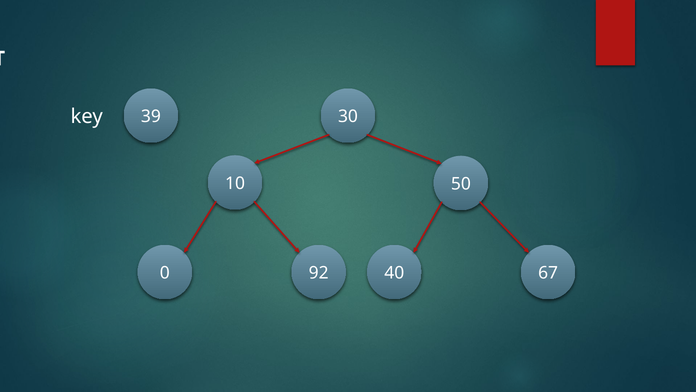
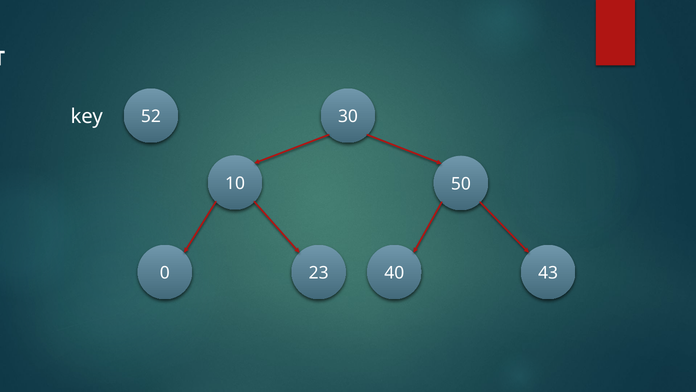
39: 39 -> 52 (151, 117)
92: 92 -> 23 (319, 273)
67: 67 -> 43 (548, 273)
